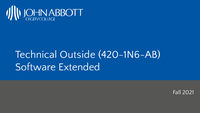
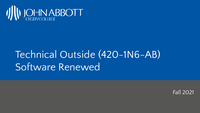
Extended: Extended -> Renewed (79, 67)
